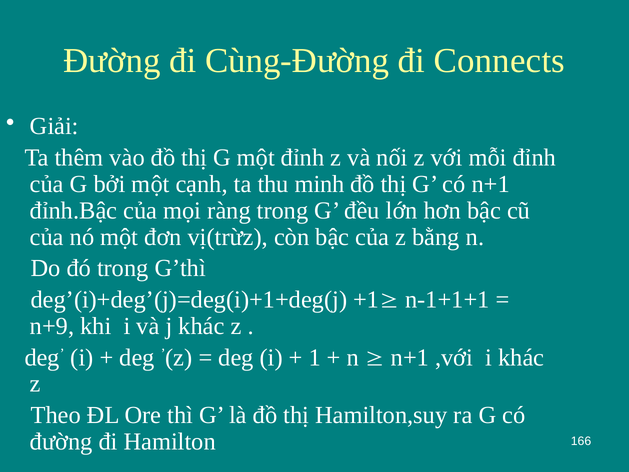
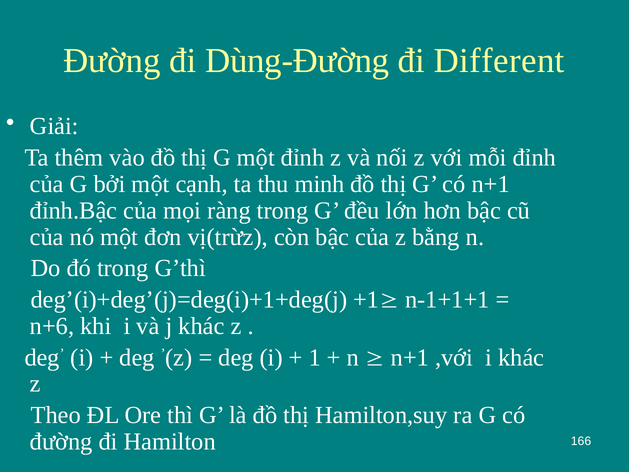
Cùng-Đường: Cùng-Đường -> Dùng-Đường (297, 61)
Connects: Connects -> Different (499, 61)
n+9: n+9 -> n+6 (52, 326)
